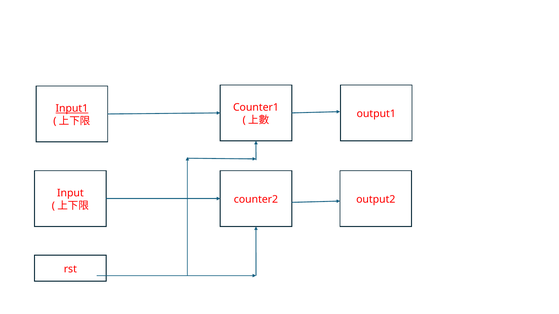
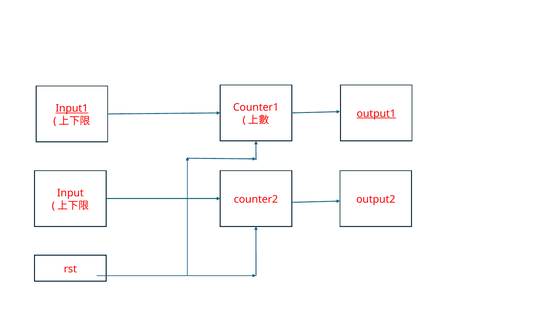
output1 underline: none -> present (376, 114)
